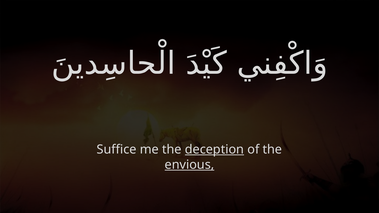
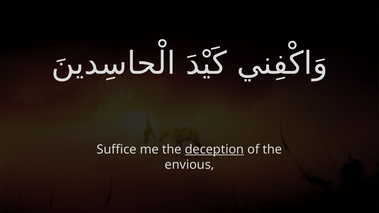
envious underline: present -> none (189, 165)
